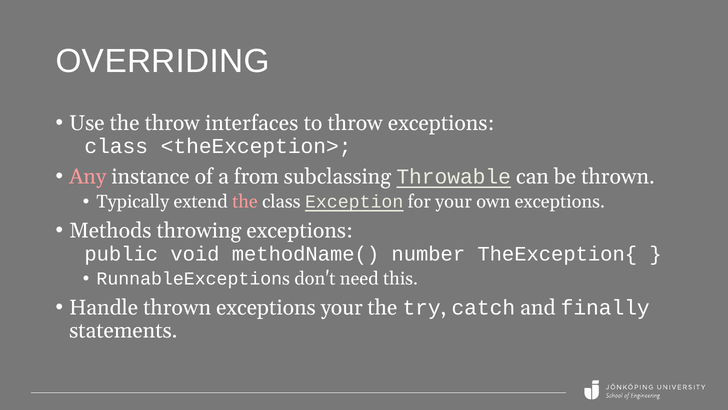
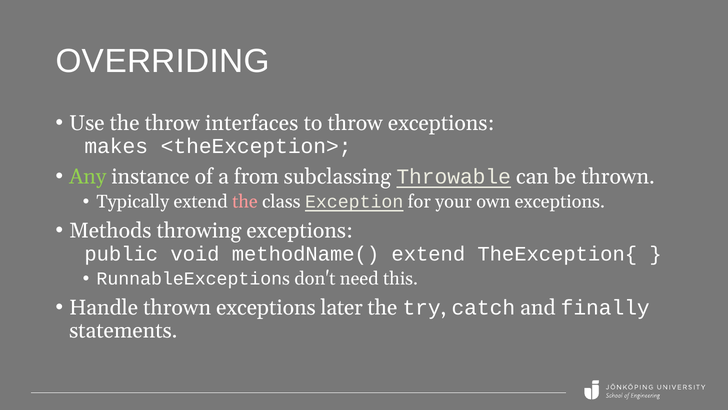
class: class -> makes (116, 146)
Any colour: pink -> light green (88, 177)
methodName( number: number -> extend (428, 254)
exceptions your: your -> later (342, 307)
